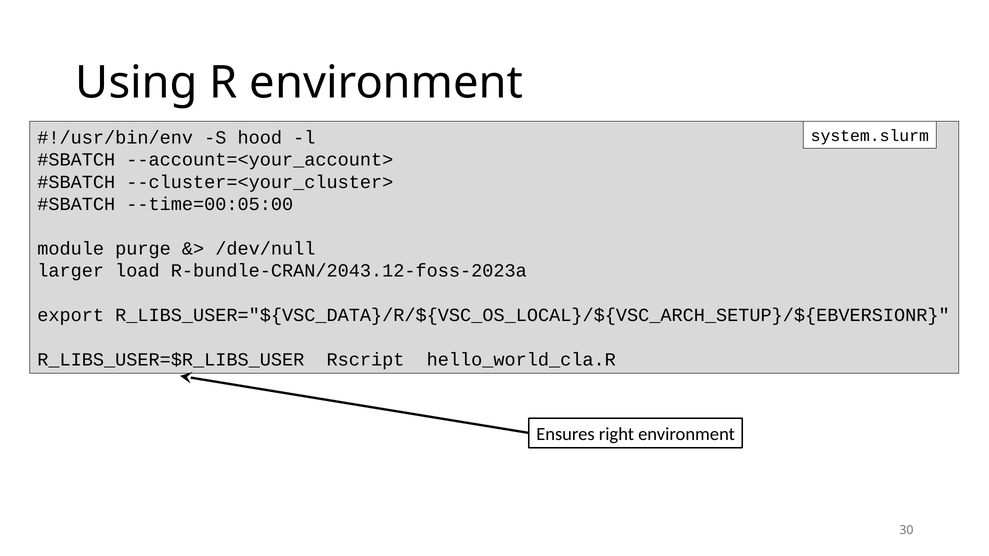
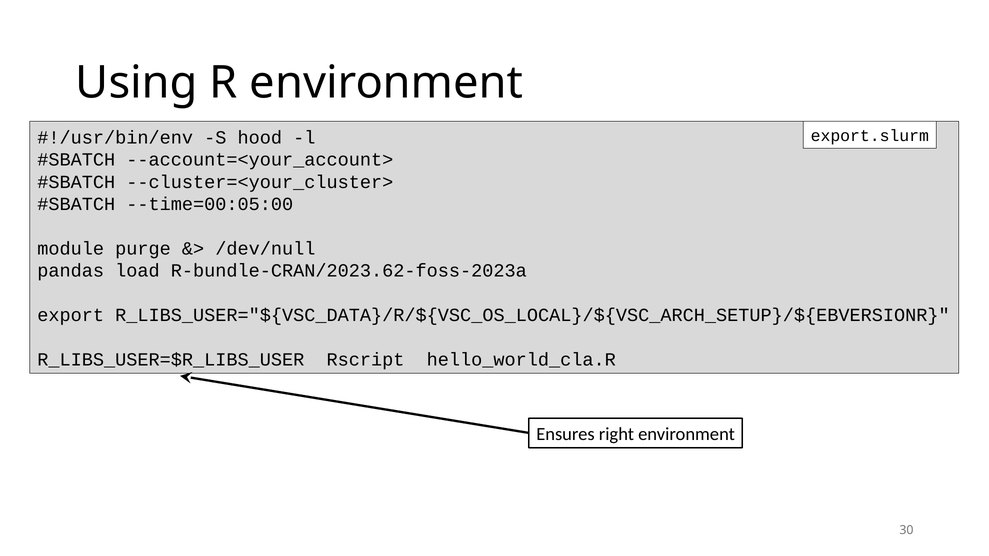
system.slurm: system.slurm -> export.slurm (870, 136)
larger: larger -> pandas (71, 271)
R-bundle-CRAN/2043.12-foss-2023a: R-bundle-CRAN/2043.12-foss-2023a -> R-bundle-CRAN/2023.62-foss-2023a (349, 271)
